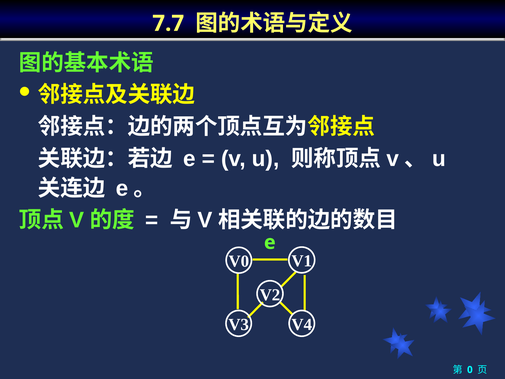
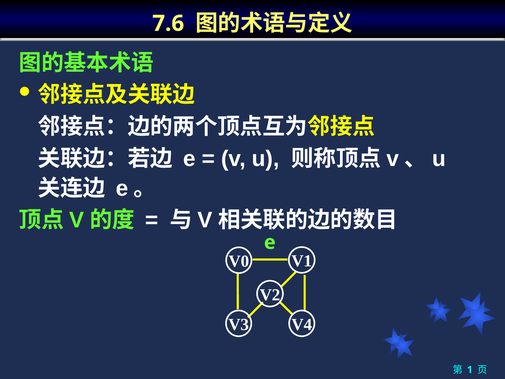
7.7: 7.7 -> 7.6 (168, 23)
0: 0 -> 1 (470, 370)
